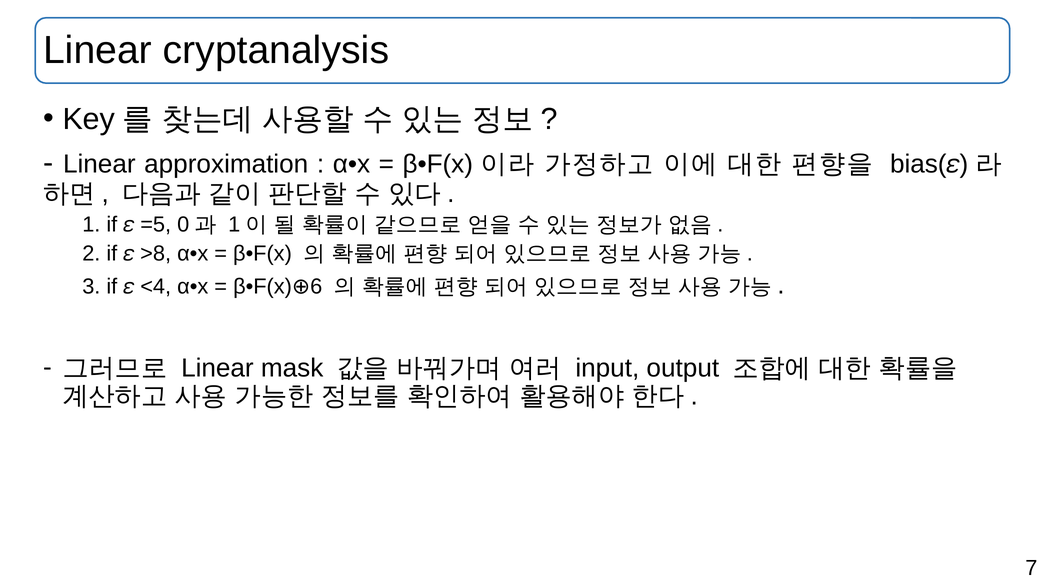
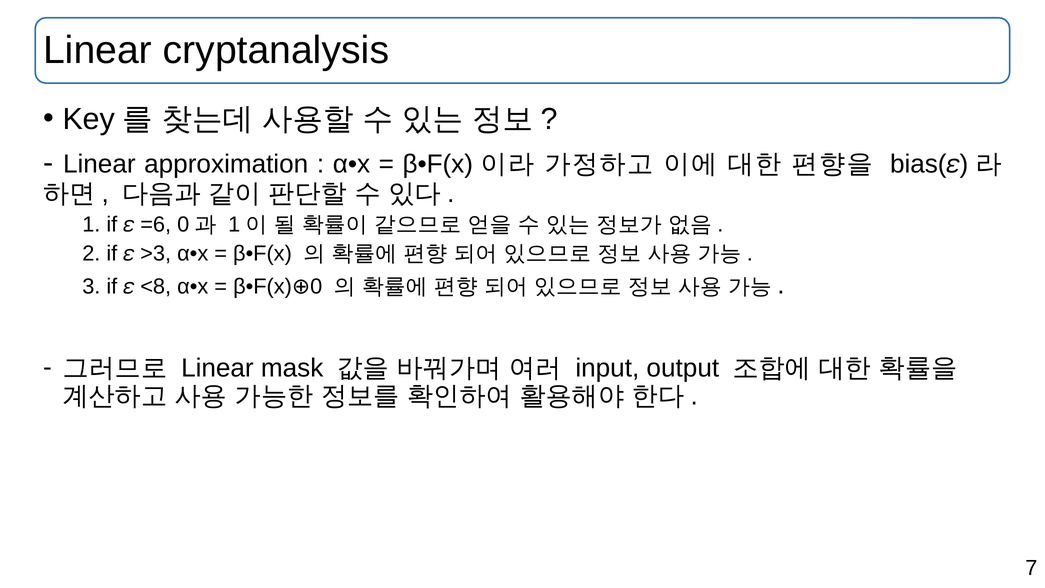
=5: =5 -> =6 (156, 225)
>8: >8 -> >3 (156, 254)
<4: <4 -> <8 (156, 286)
6: 6 -> 0 (316, 286)
